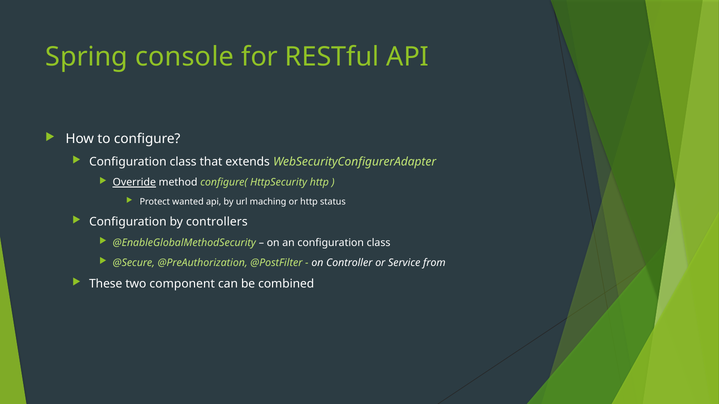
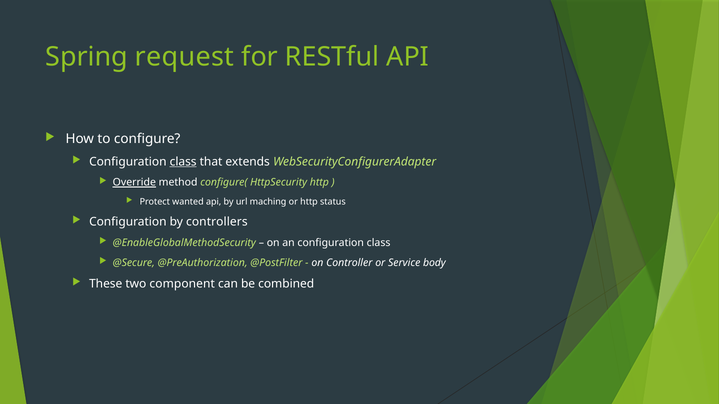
console: console -> request (184, 57)
class underline: none -> present (183, 162)
from: from -> body (434, 263)
